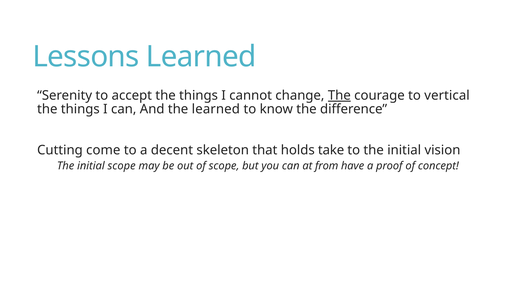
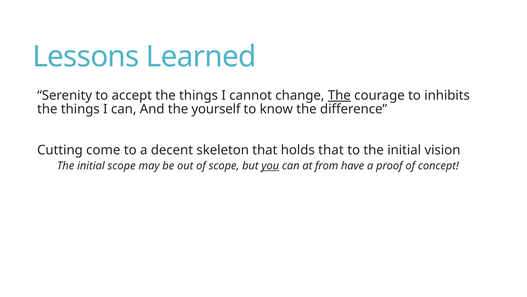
vertical: vertical -> inhibits (447, 95)
the learned: learned -> yourself (216, 109)
holds take: take -> that (331, 150)
you underline: none -> present (270, 166)
